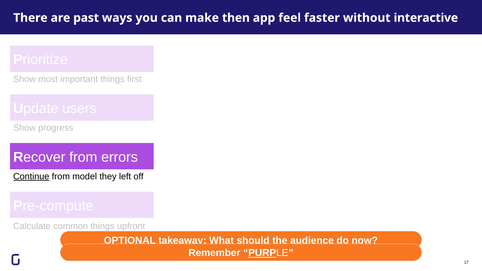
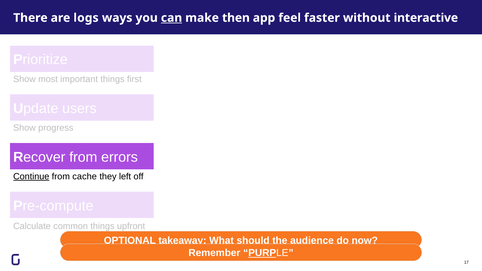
past: past -> logs (86, 18)
can underline: none -> present (172, 18)
model: model -> cache (85, 177)
